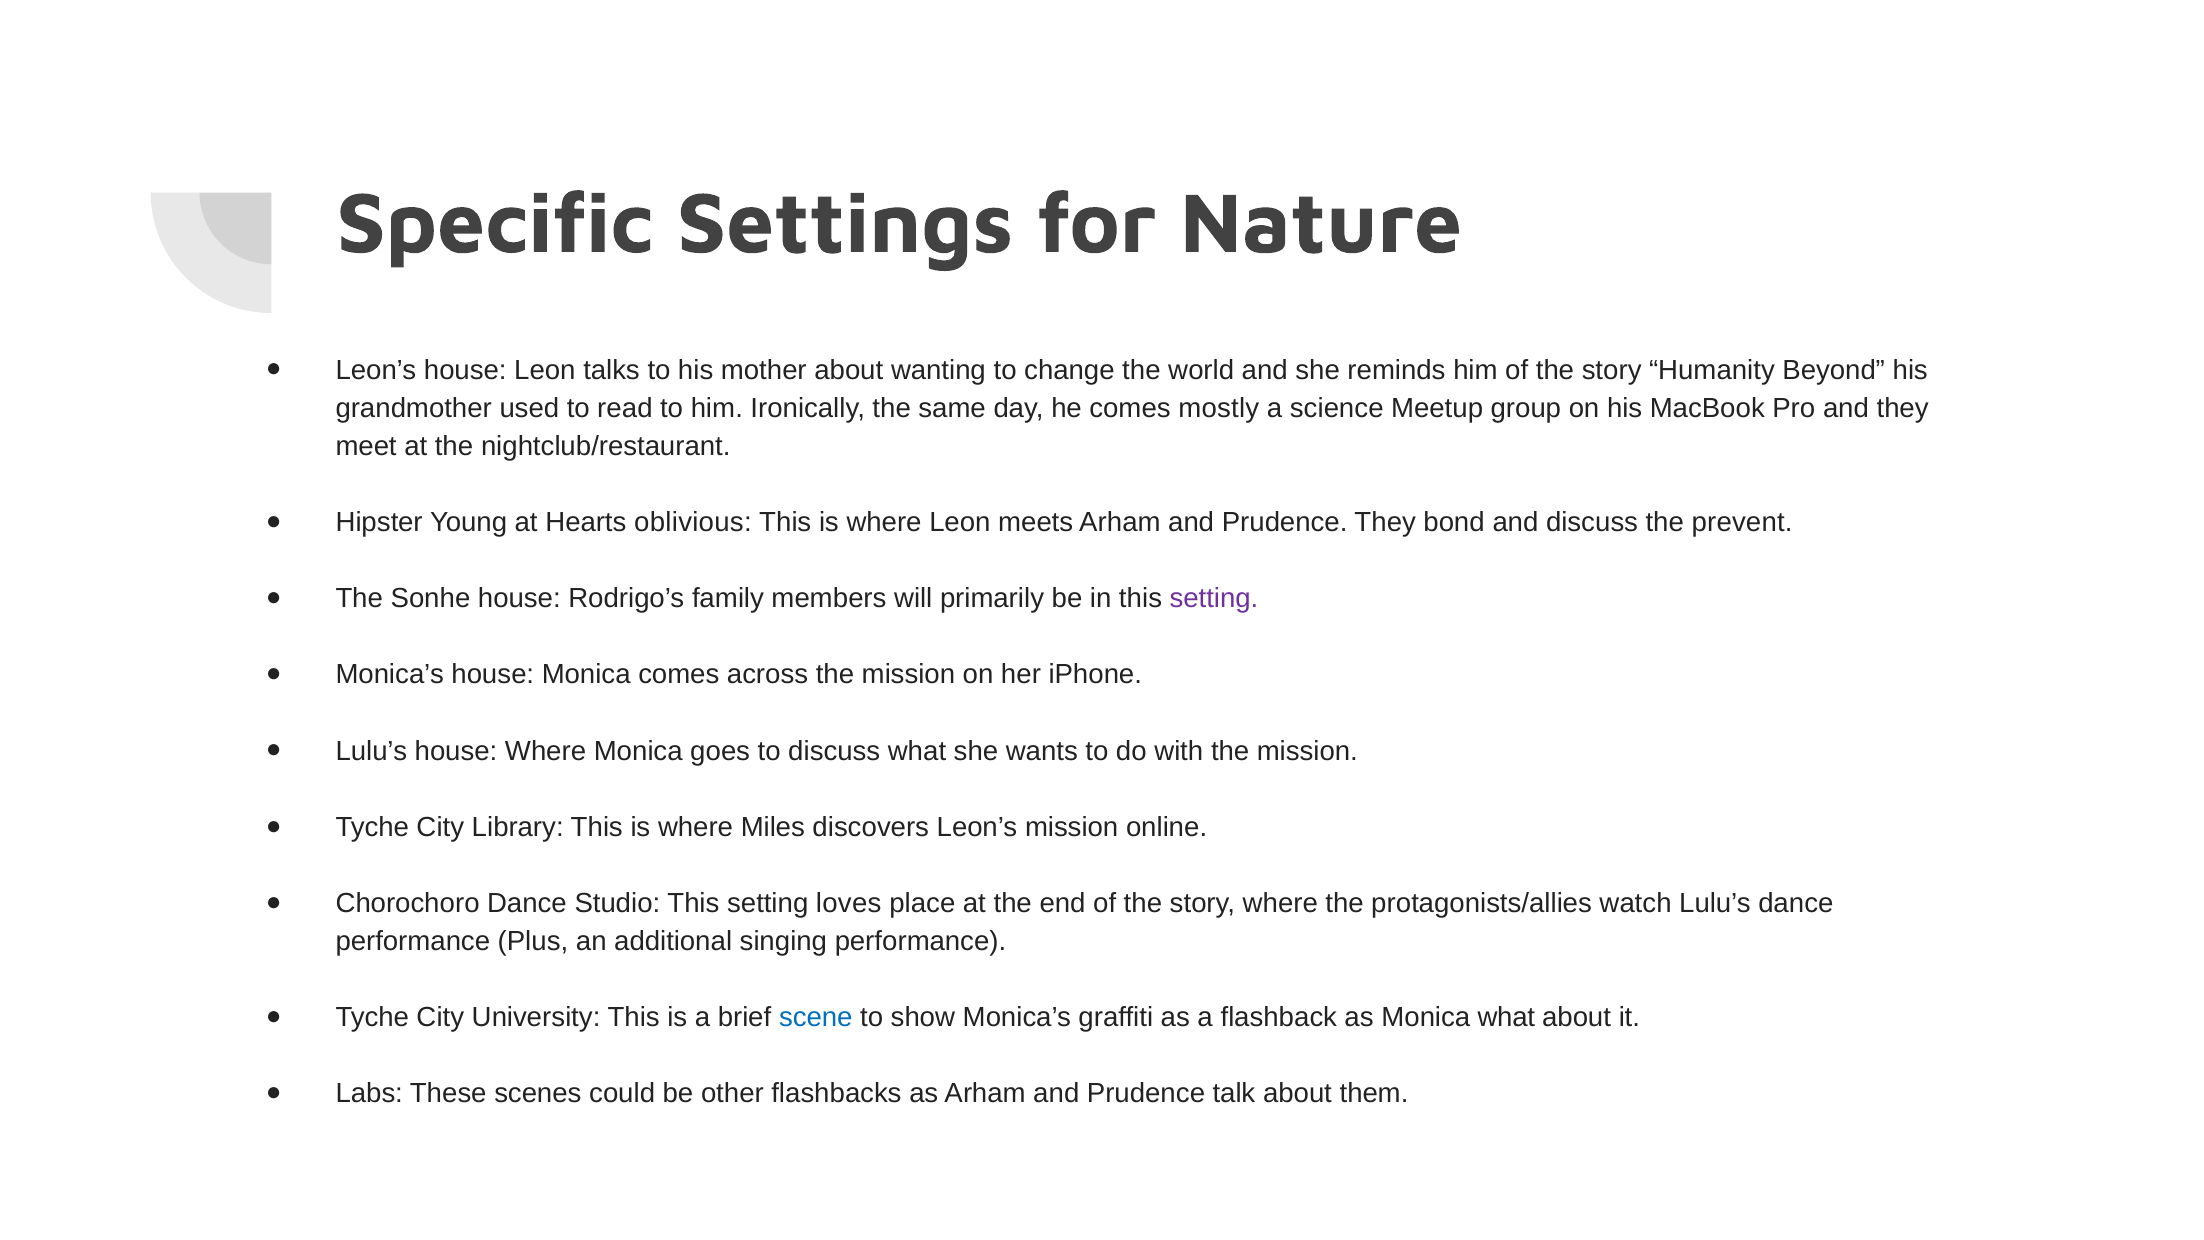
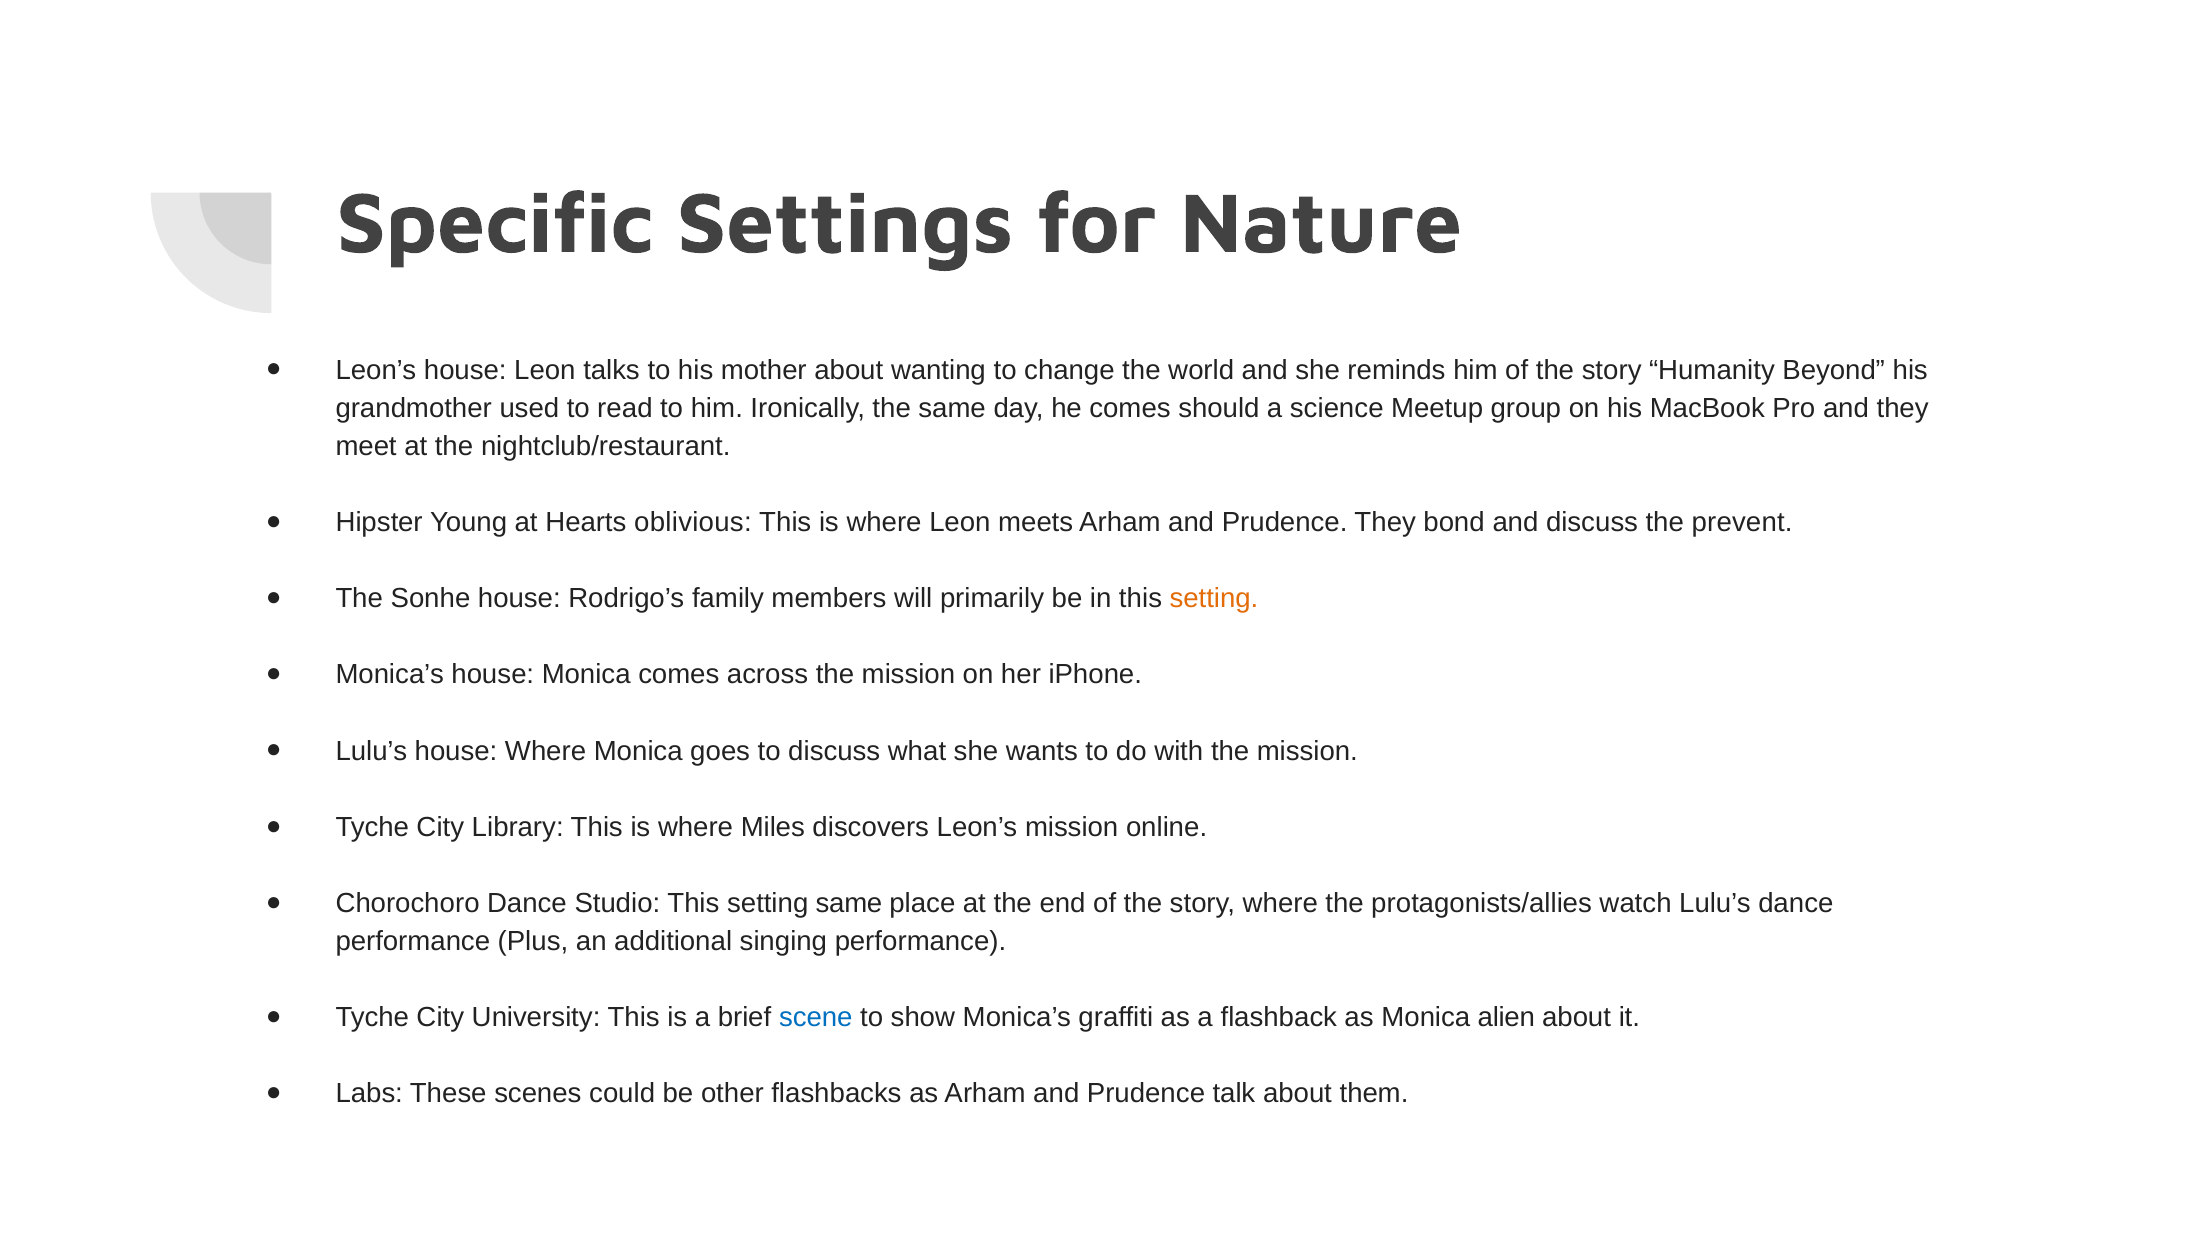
mostly: mostly -> should (1219, 408)
setting colour: purple -> orange (1214, 598)
setting loves: loves -> same (849, 903)
Monica what: what -> alien (1506, 1017)
